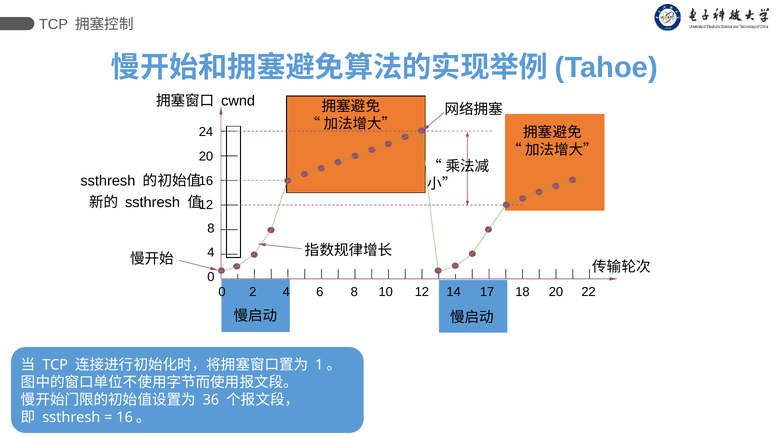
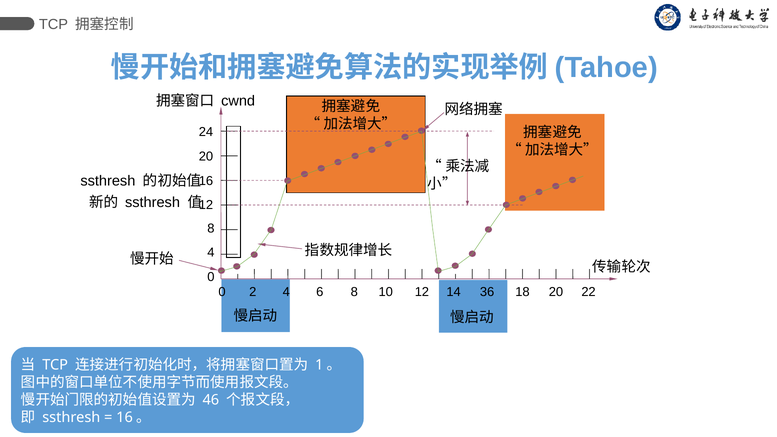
17: 17 -> 36 (487, 292)
36: 36 -> 46 (211, 400)
